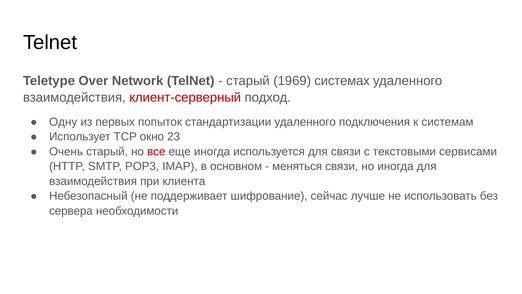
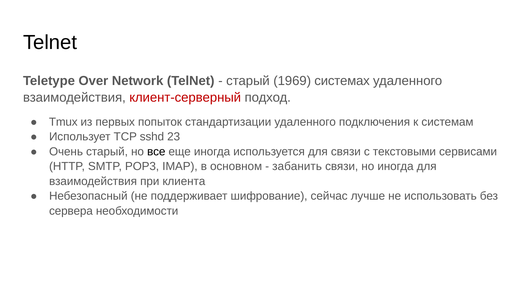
Одну: Одну -> Tmux (63, 122)
окно: окно -> sshd (152, 137)
все colour: red -> black (156, 151)
меняться: меняться -> забанить (297, 166)
